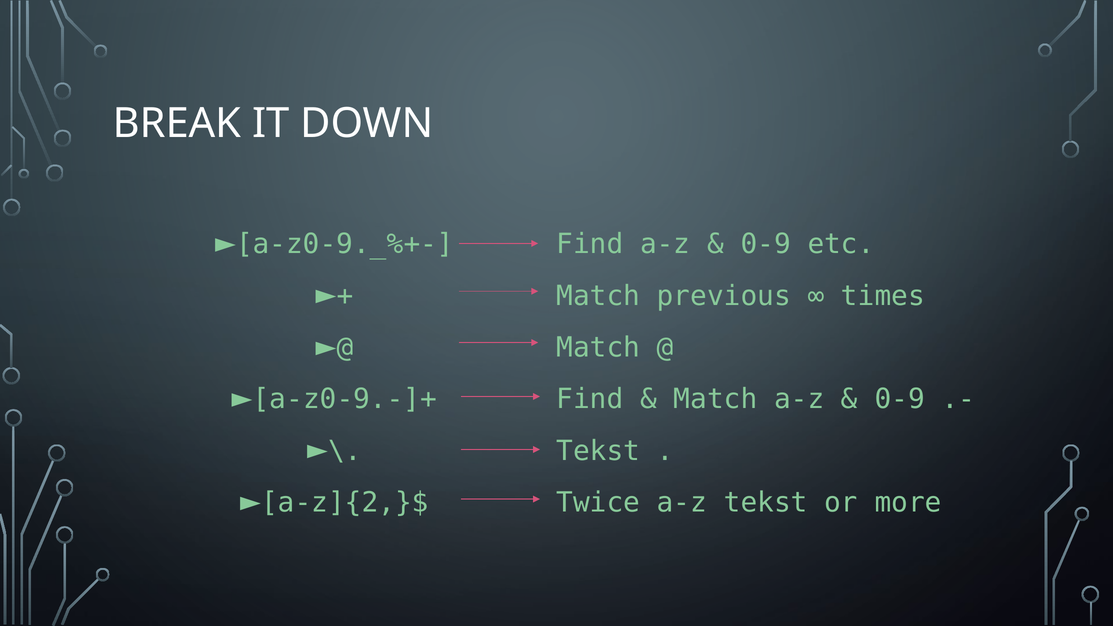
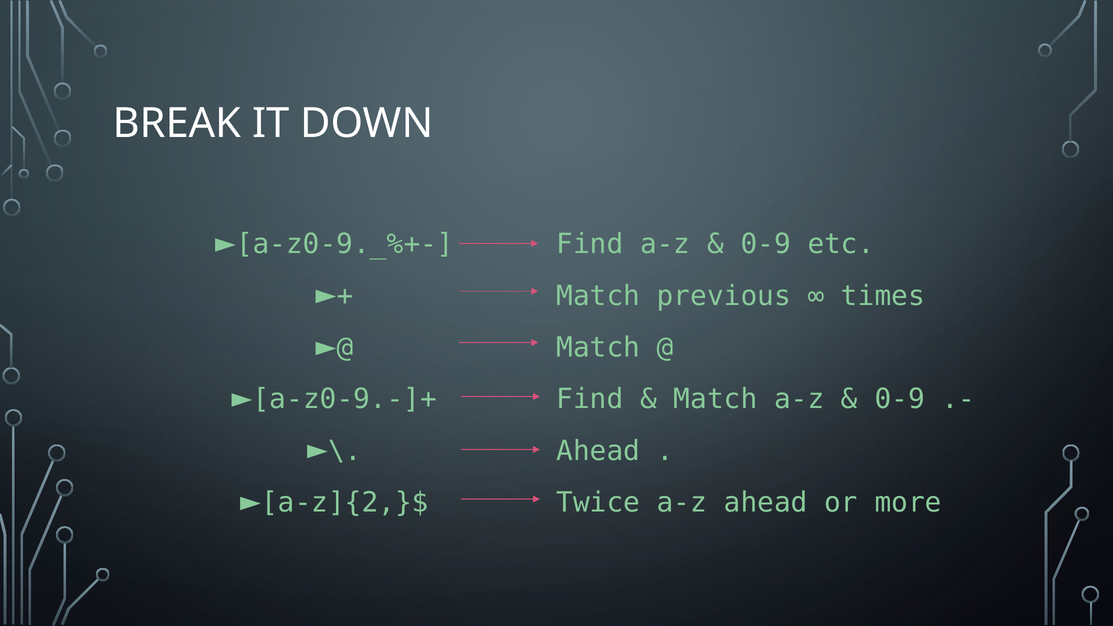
Tekst: Tekst -> Ahead (598, 451)
a-z tekst: tekst -> ahead (766, 503)
